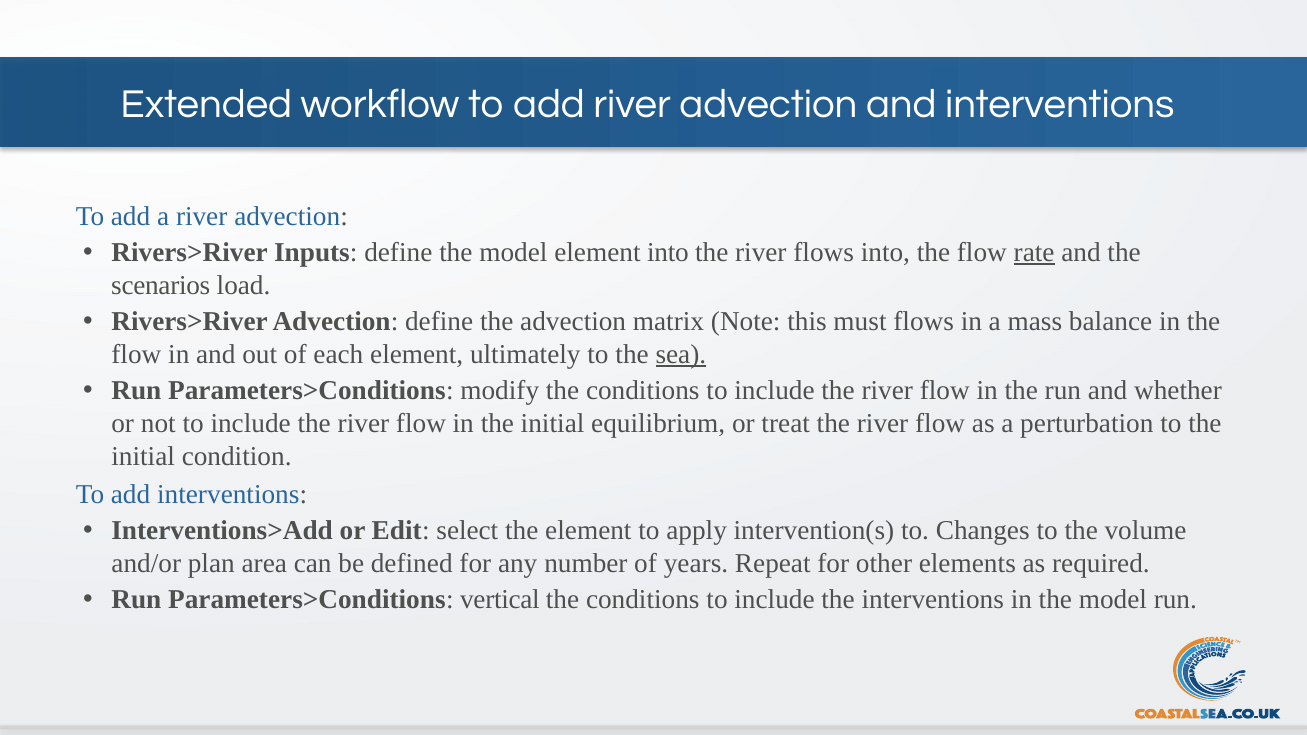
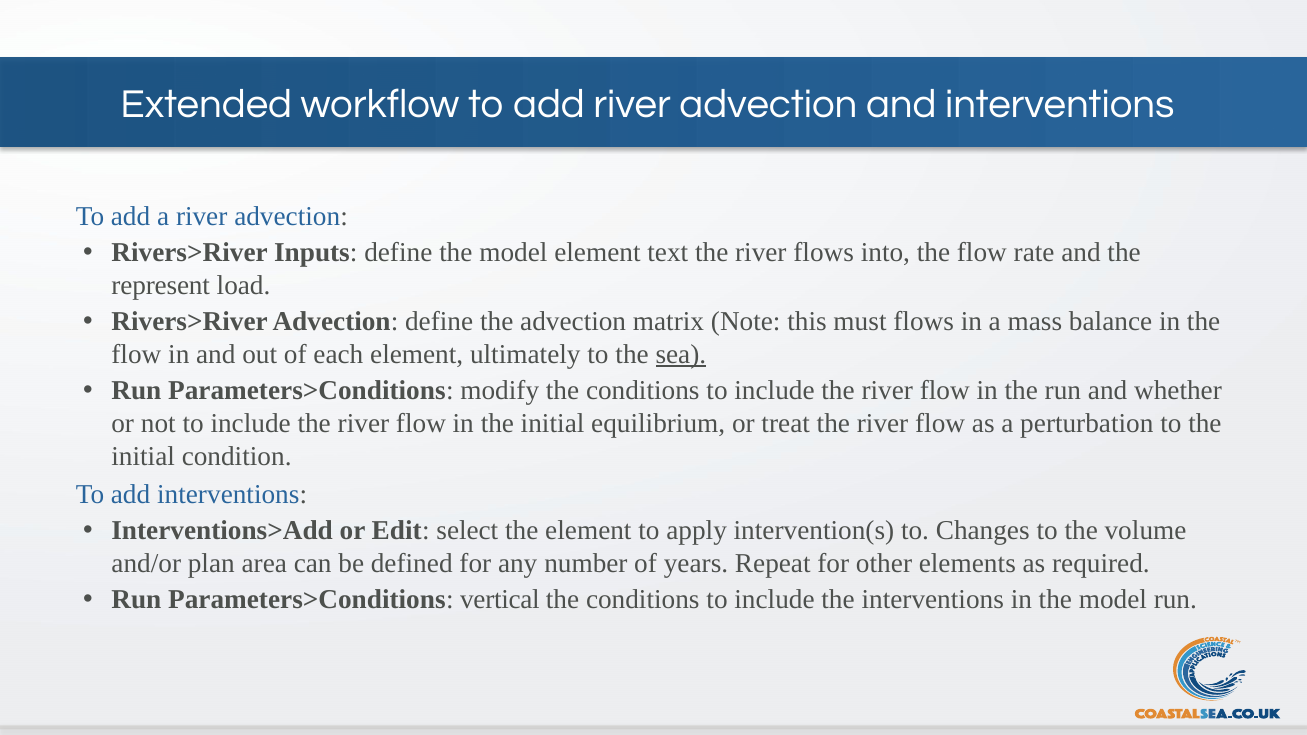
element into: into -> text (668, 253)
rate underline: present -> none (1034, 253)
scenarios: scenarios -> represent (161, 285)
